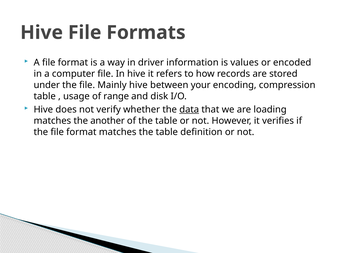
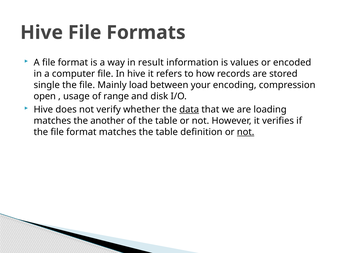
driver: driver -> result (151, 63)
under: under -> single (47, 85)
Mainly hive: hive -> load (138, 85)
table: table -> open (45, 96)
not underline: none -> present (246, 132)
